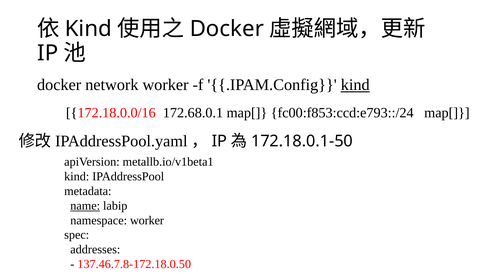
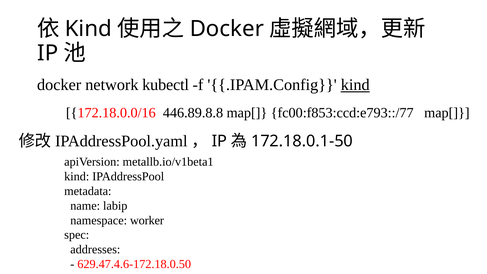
network worker: worker -> kubectl (166, 85)
172.68.0.1: 172.68.0.1 -> 446.89.8.8 (193, 113)
fc00:f853:ccd:e793::/24: fc00:f853:ccd:e793::/24 -> fc00:f853:ccd:e793::/77 (342, 113)
name underline: present -> none (85, 206)
137.46.7.8-172.18.0.50: 137.46.7.8-172.18.0.50 -> 629.47.4.6-172.18.0.50 (134, 264)
